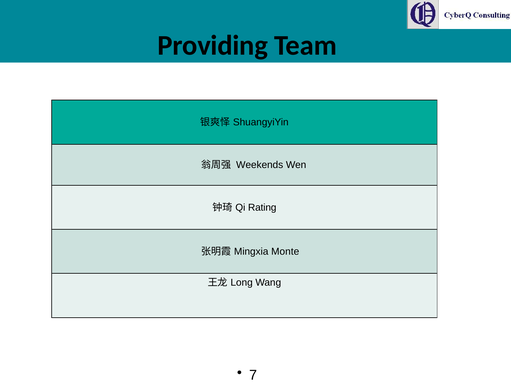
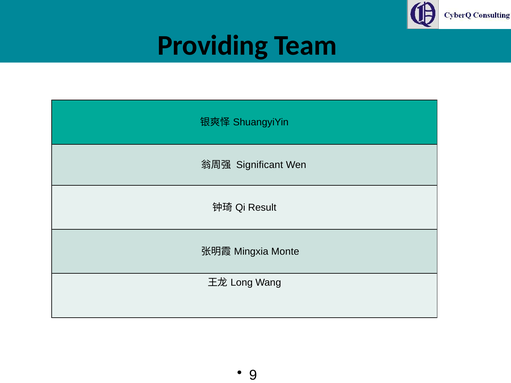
Weekends: Weekends -> Significant (260, 165)
Rating: Rating -> Result (262, 207)
7: 7 -> 9 (253, 375)
